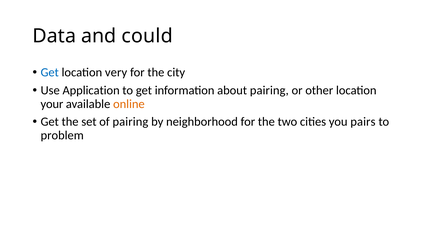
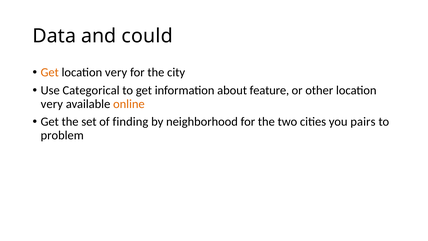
Get colour: blue -> orange (50, 72)
Application: Application -> Categorical (91, 90)
about pairing: pairing -> feature (269, 90)
your: your -> very (52, 104)
of pairing: pairing -> finding (130, 122)
